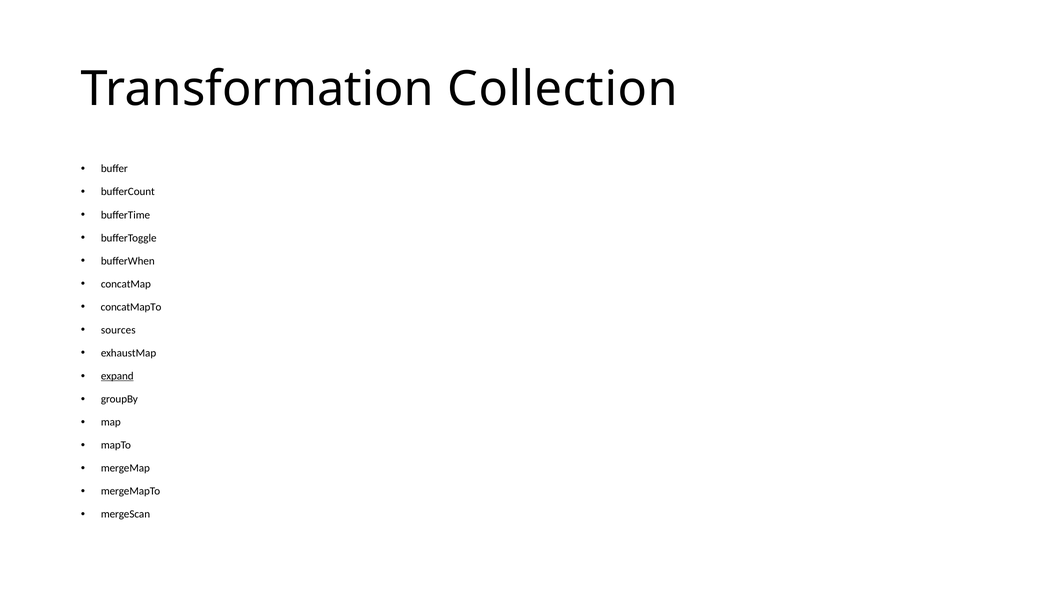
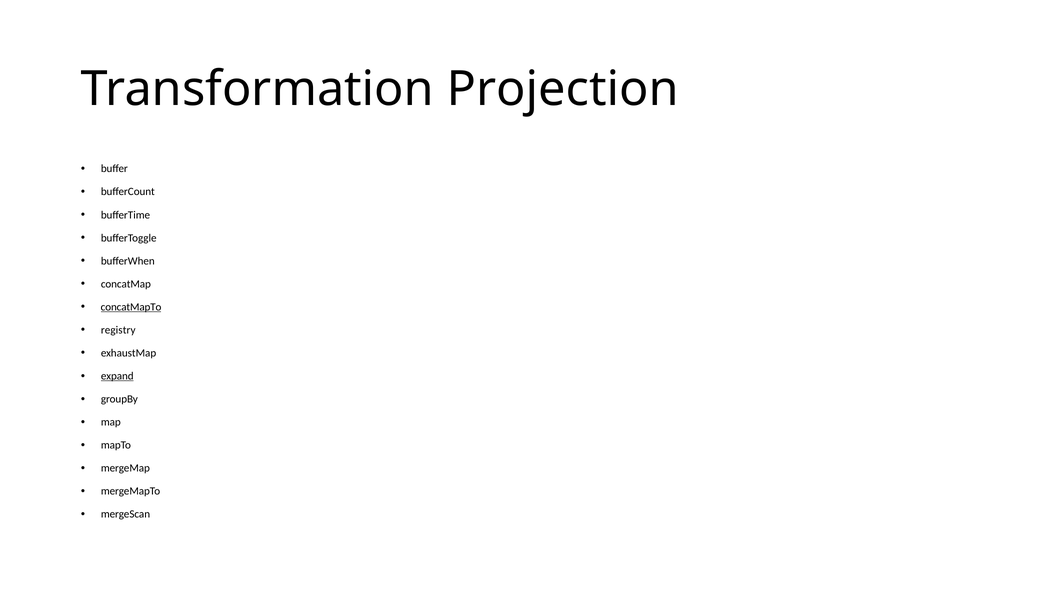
Collection: Collection -> Projection (563, 89)
concatMapTo underline: none -> present (131, 307)
sources: sources -> registry (118, 330)
